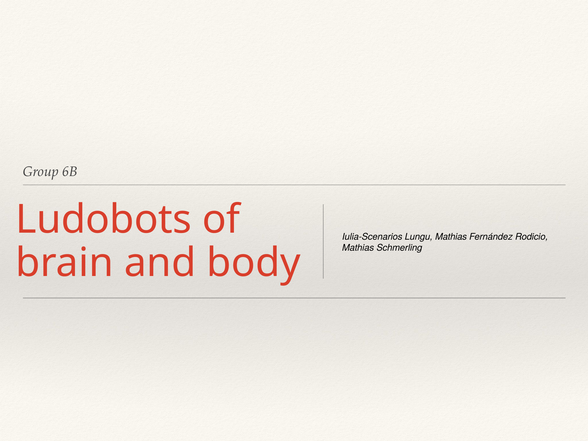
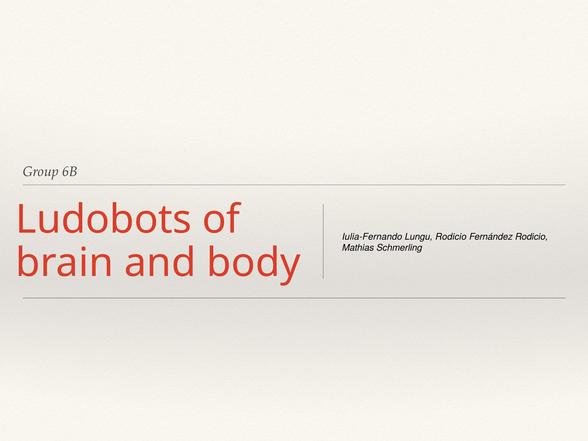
Iulia-Scenarios: Iulia-Scenarios -> Iulia-Fernando (372, 237)
Lungu Mathias: Mathias -> Rodicio (451, 237)
